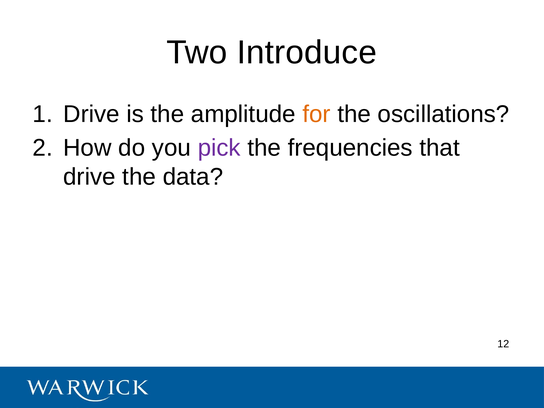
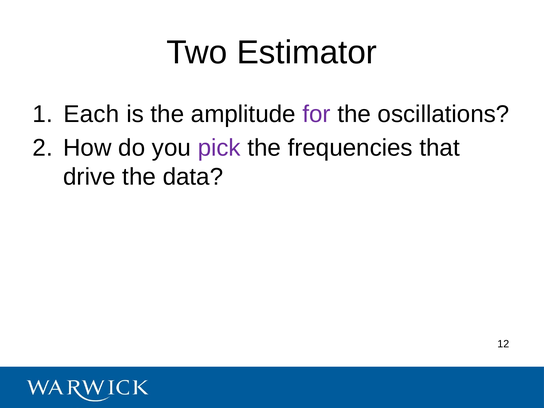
Introduce: Introduce -> Estimator (307, 53)
Drive: Drive -> Each (91, 114)
for colour: orange -> purple (317, 114)
